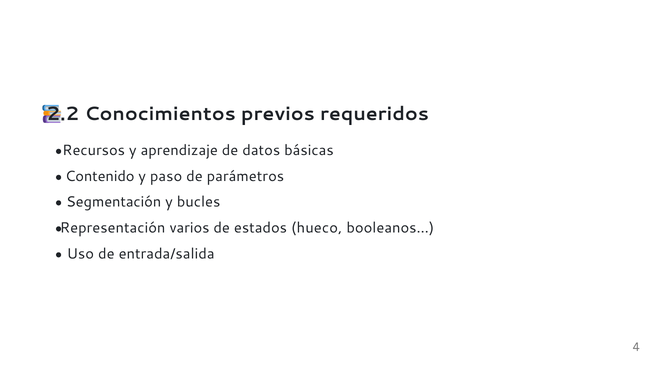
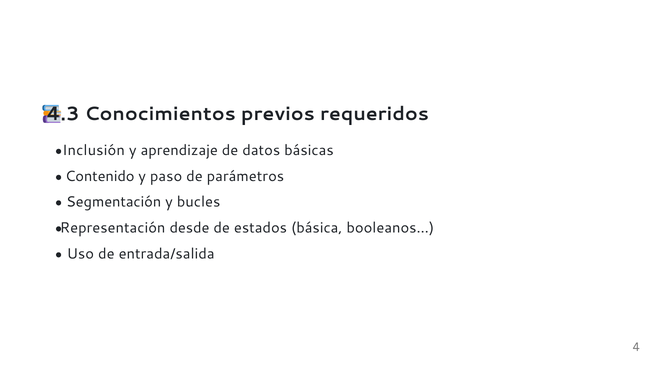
2.2: 2.2 -> 4.3 (63, 114)
Recursos: Recursos -> Inclusión (94, 150)
varios: varios -> desde (189, 228)
hueco: hueco -> básica (317, 228)
